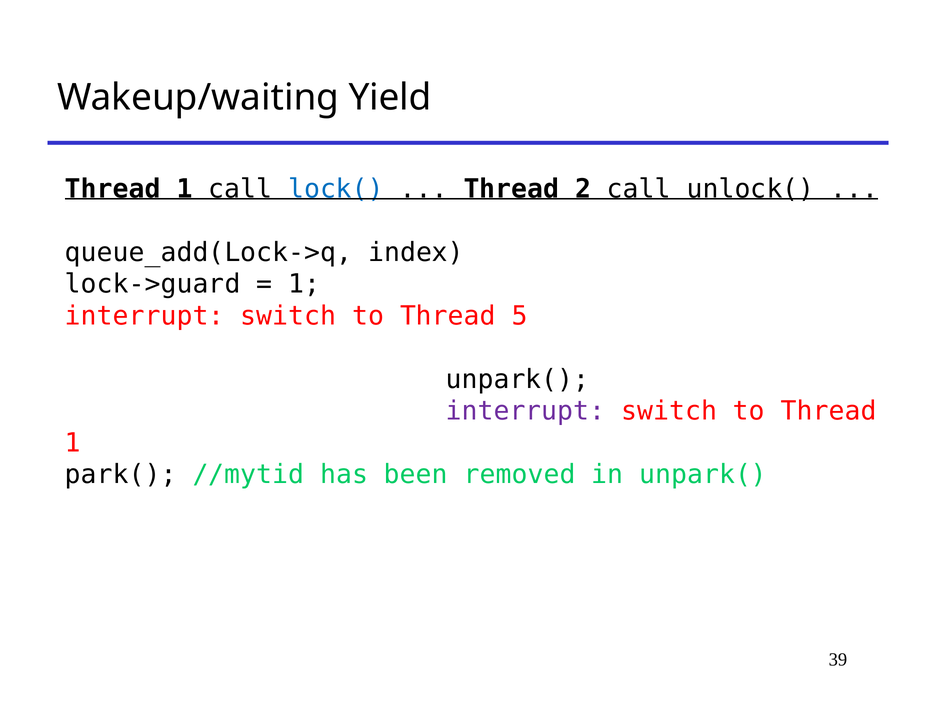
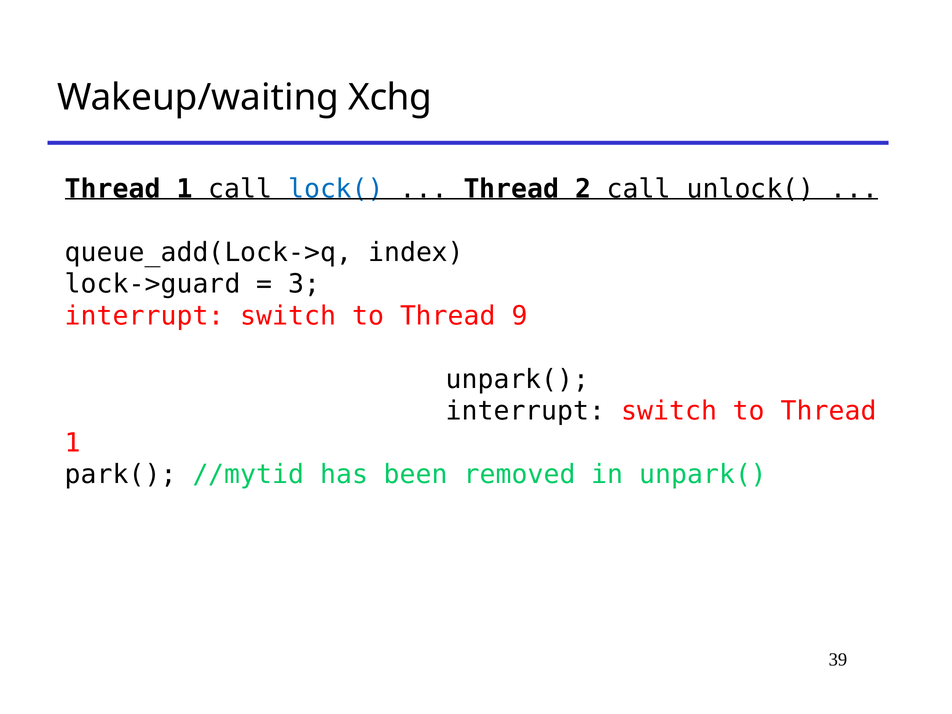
Yield: Yield -> Xchg (390, 98)
1: 1 -> 3 (304, 284)
5: 5 -> 9 (520, 316)
interrupt colour: purple -> black (525, 411)
